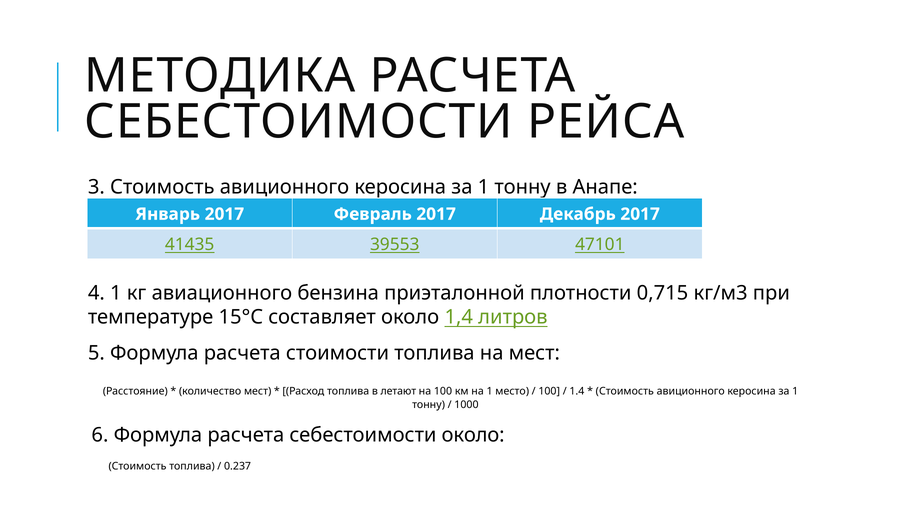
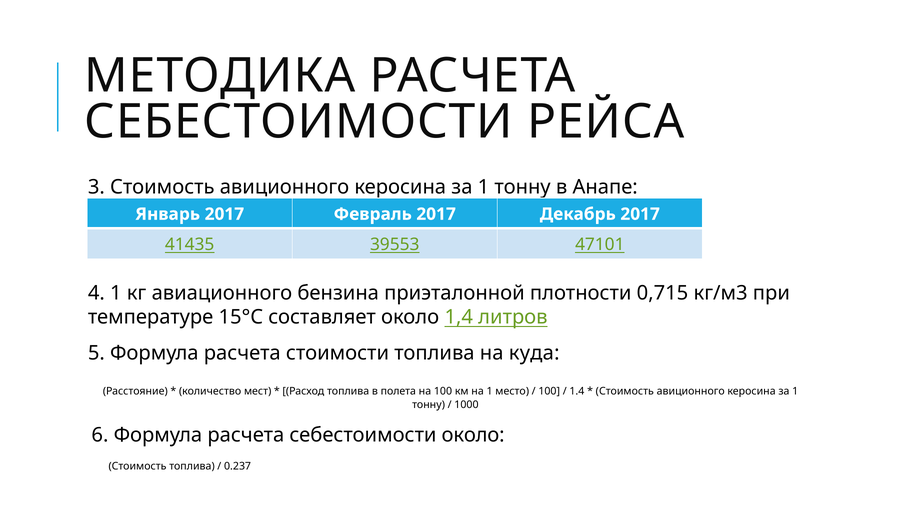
на мест: мест -> куда (534, 353)
летают: летают -> полета (398, 392)
